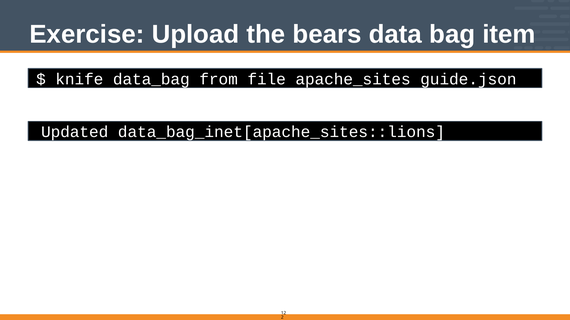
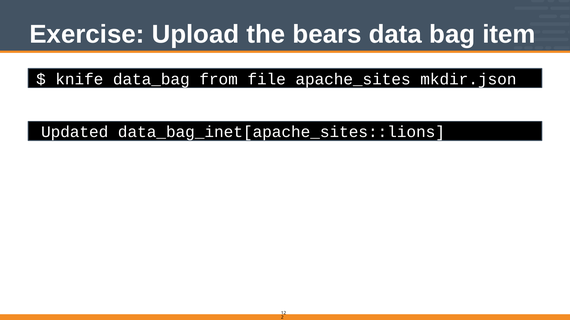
guide.json: guide.json -> mkdir.json (468, 79)
